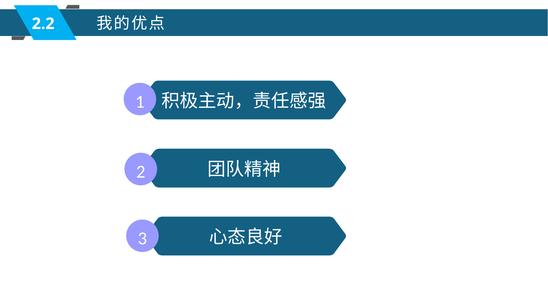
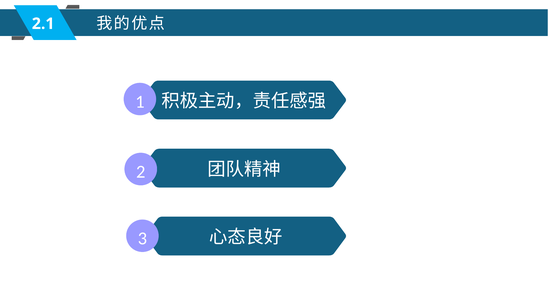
2.2: 2.2 -> 2.1 (43, 24)
